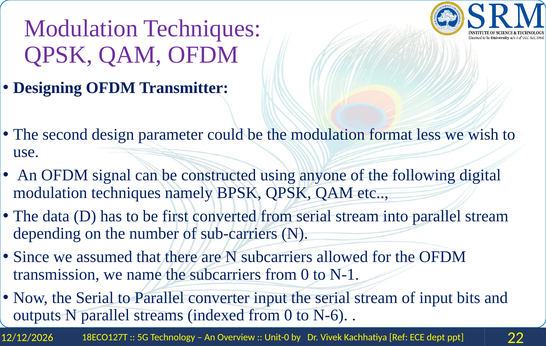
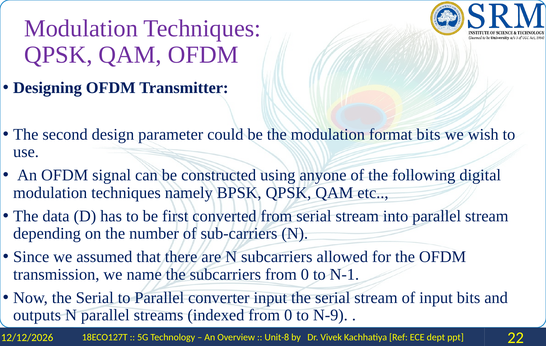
format less: less -> bits (428, 134)
N-6: N-6 -> N-9 (330, 315)
Unit-0: Unit-0 -> Unit-8 (277, 337)
